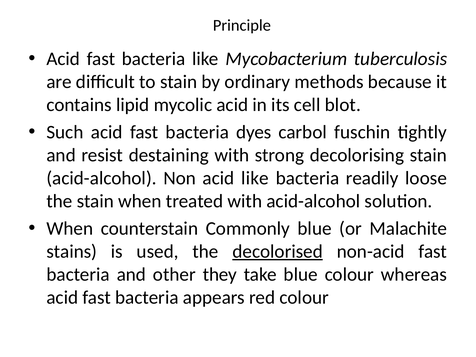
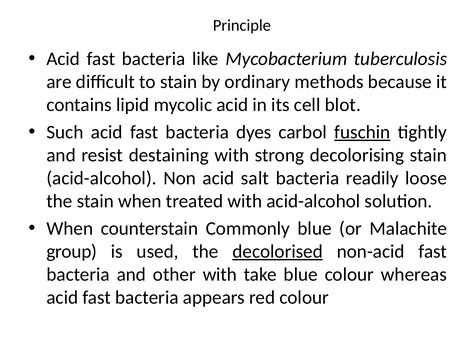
fuschin underline: none -> present (362, 132)
acid like: like -> salt (255, 178)
stains: stains -> group (72, 251)
other they: they -> with (220, 274)
